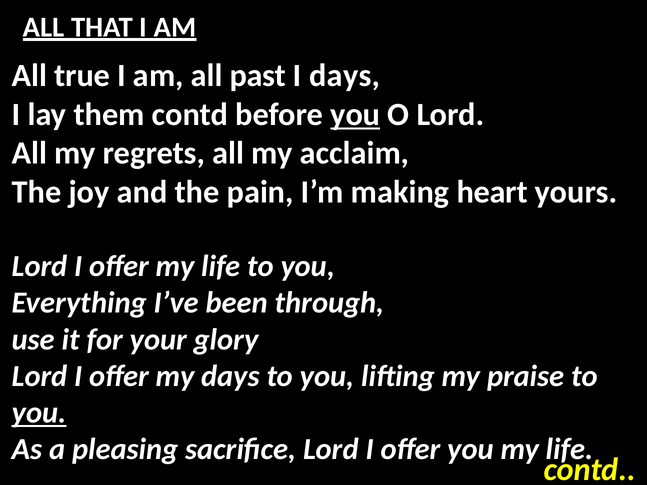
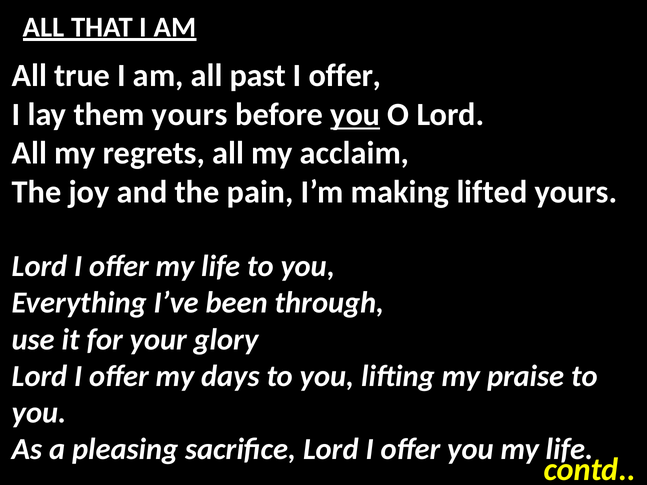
days: days -> offer (345, 76)
them contd: contd -> yours (190, 114)
heart: heart -> lifted (492, 192)
you underline: present -> none (39, 413)
